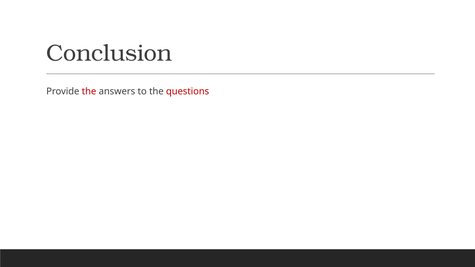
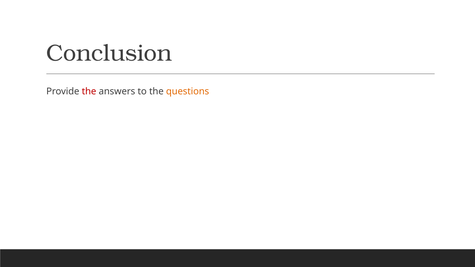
questions colour: red -> orange (188, 91)
